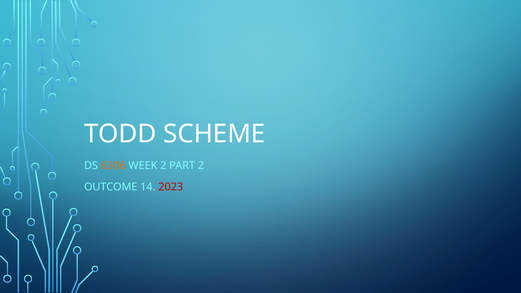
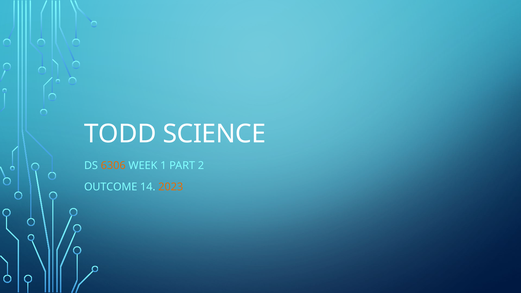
SCHEME: SCHEME -> SCIENCE (214, 134)
WEEK 2: 2 -> 1 (163, 166)
2023 colour: red -> orange (171, 187)
